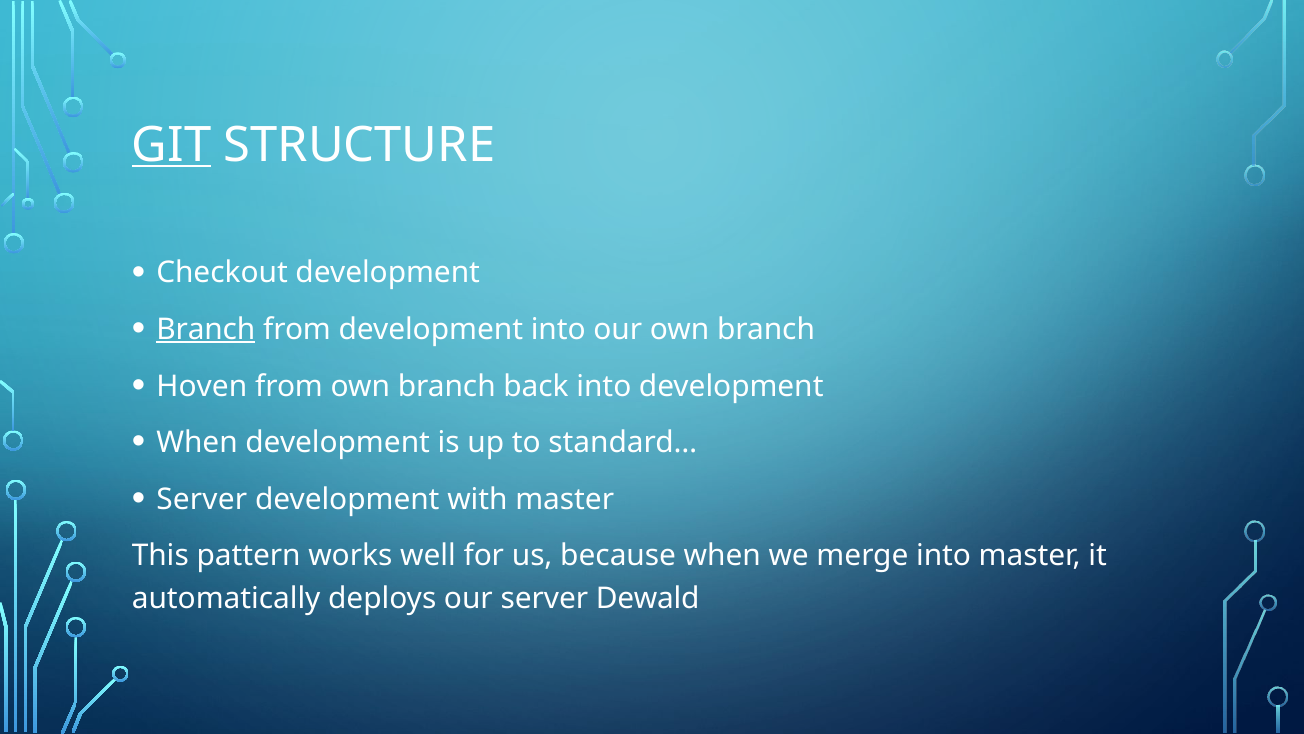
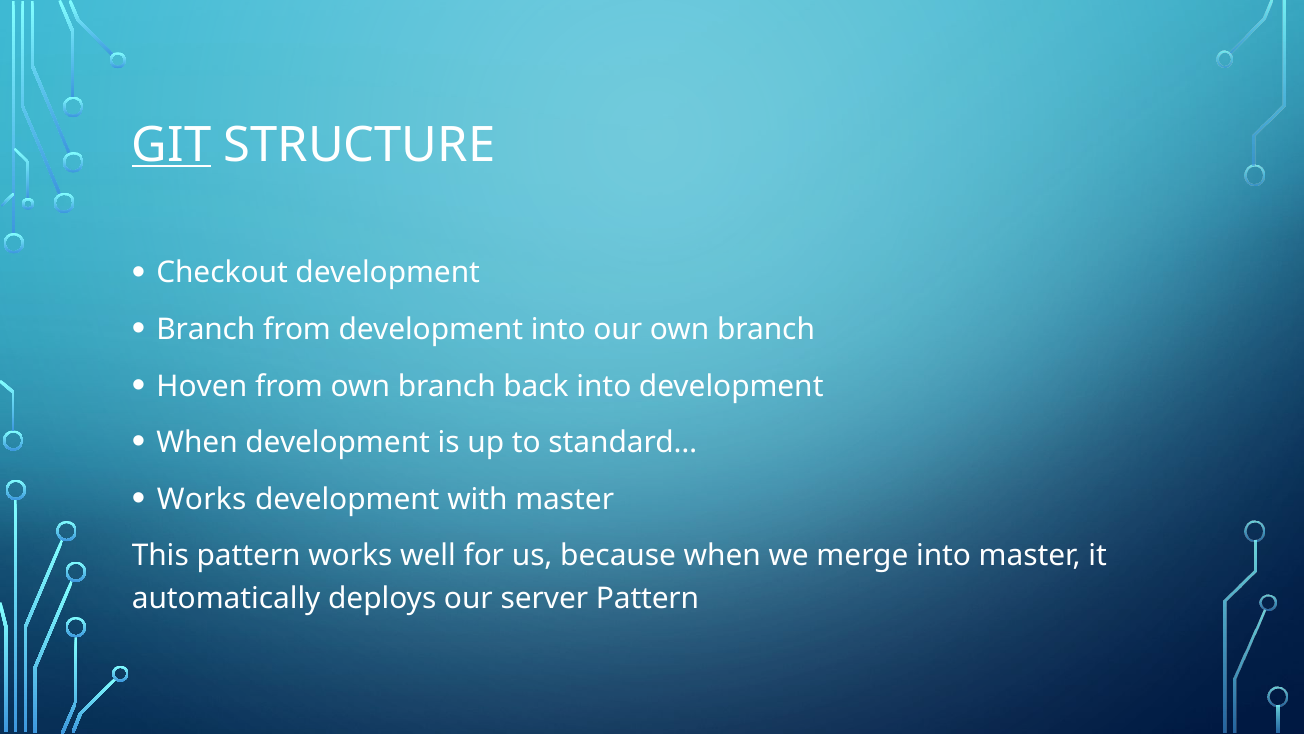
Branch underline: present -> none (206, 329)
Server: Server -> Works (202, 499)
server Dewald: Dewald -> Pattern (648, 599)
